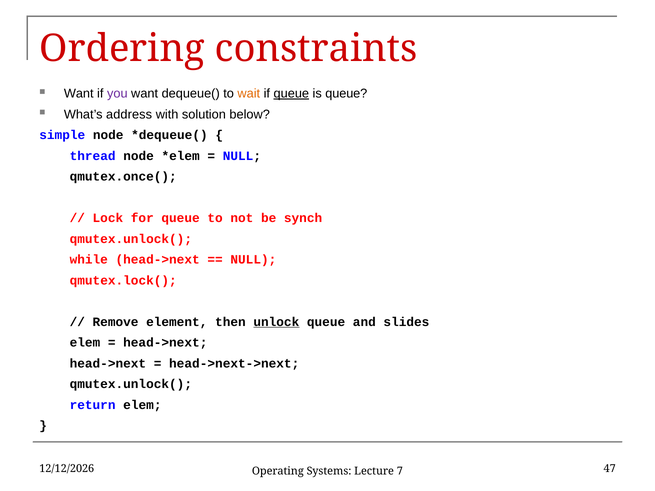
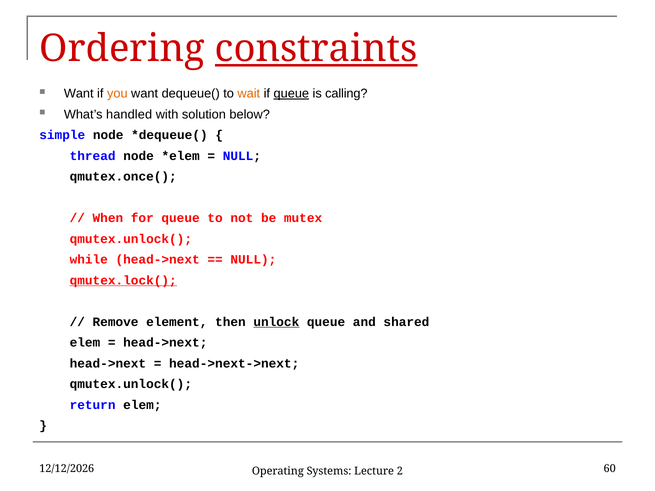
constraints underline: none -> present (316, 49)
you colour: purple -> orange (117, 94)
is queue: queue -> calling (346, 94)
address: address -> handled (129, 114)
Lock: Lock -> When (108, 218)
synch: synch -> mutex (303, 218)
qmutex.lock( underline: none -> present (123, 281)
slides: slides -> shared (406, 322)
47: 47 -> 60 (610, 469)
7: 7 -> 2 (400, 471)
